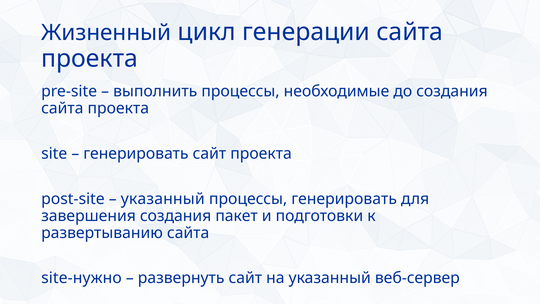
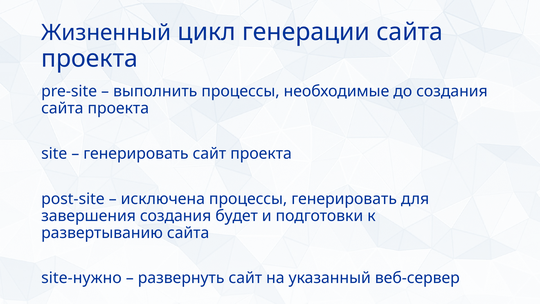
указанный: указанный -> исключена (163, 199)
пакет: пакет -> будет (237, 216)
